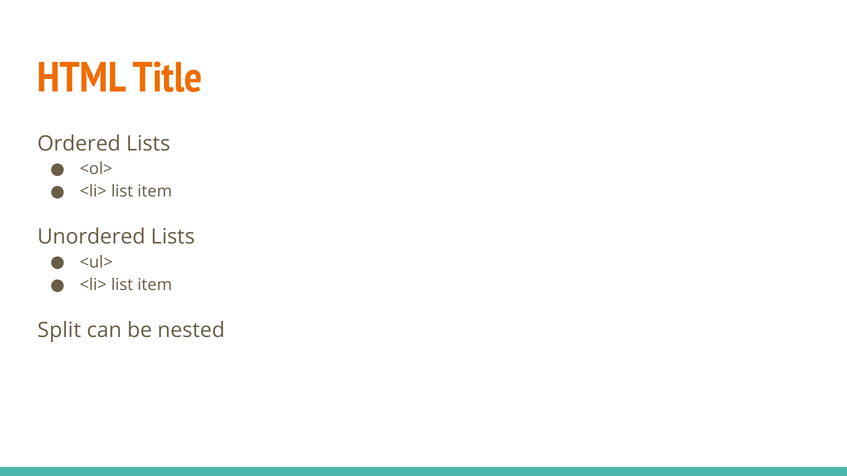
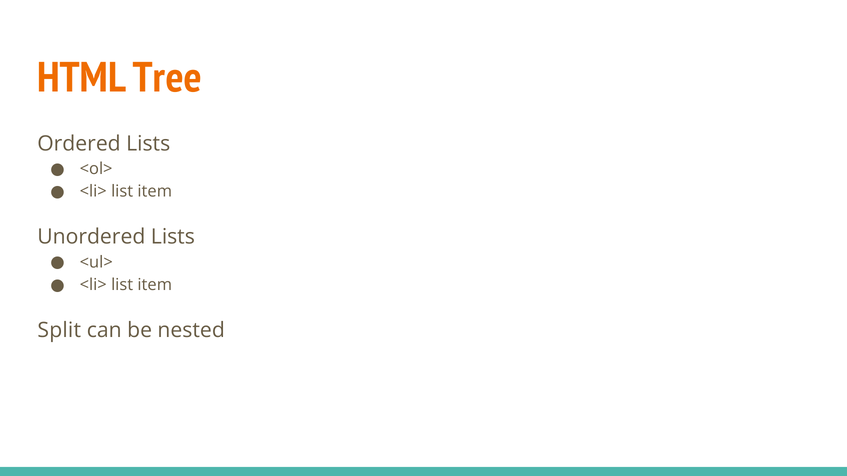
Title: Title -> Tree (167, 78)
